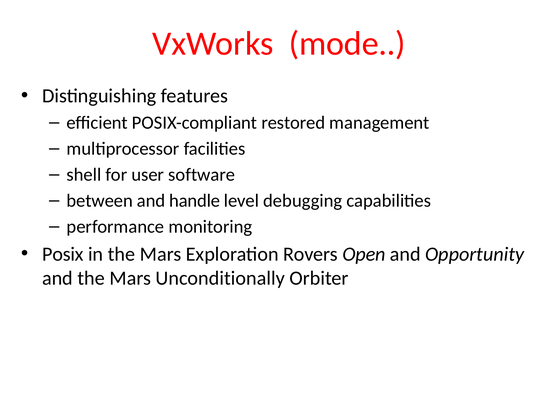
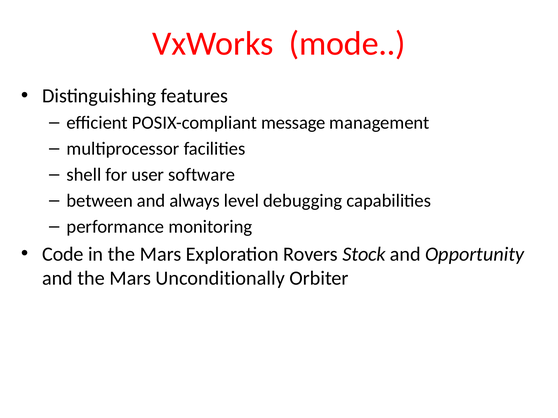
restored: restored -> message (293, 123)
handle: handle -> always (195, 201)
Posix: Posix -> Code (63, 254)
Open: Open -> Stock (364, 254)
